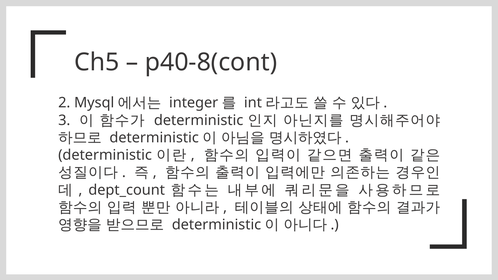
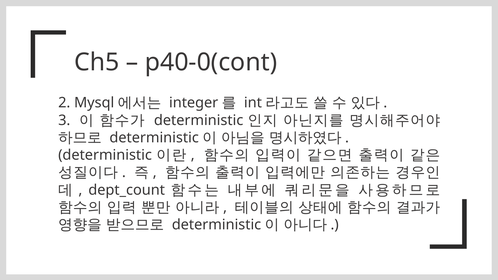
p40-8(cont: p40-8(cont -> p40-0(cont (211, 62)
